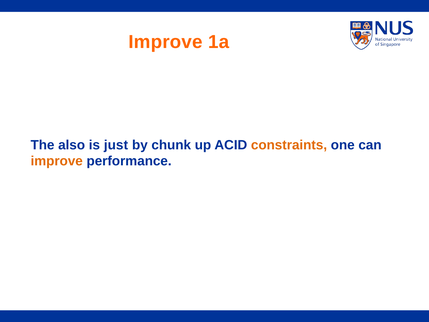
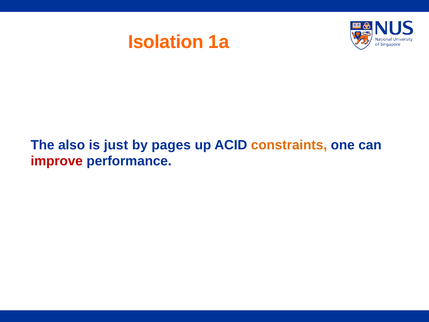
Improve: Improve -> Isolation (166, 42)
chunk: chunk -> pages (171, 145)
improve colour: orange -> red (57, 161)
